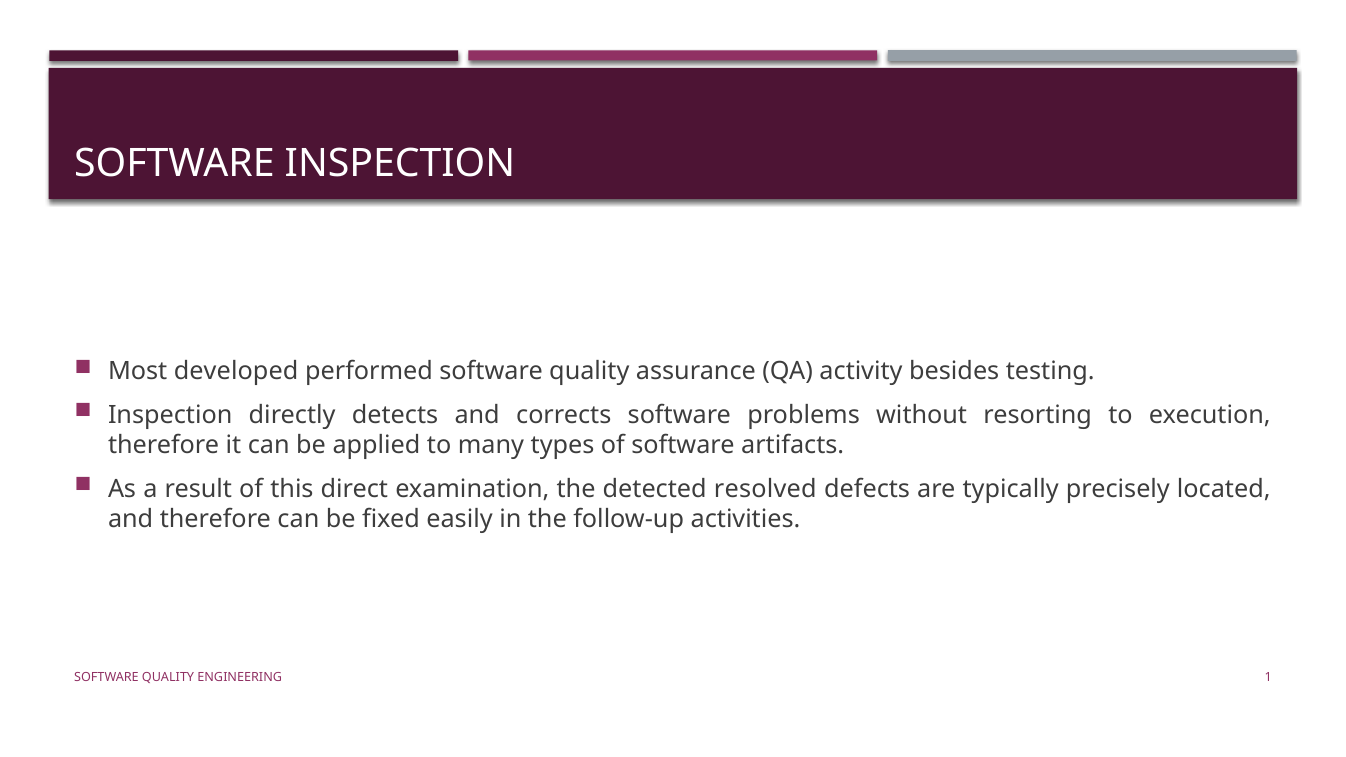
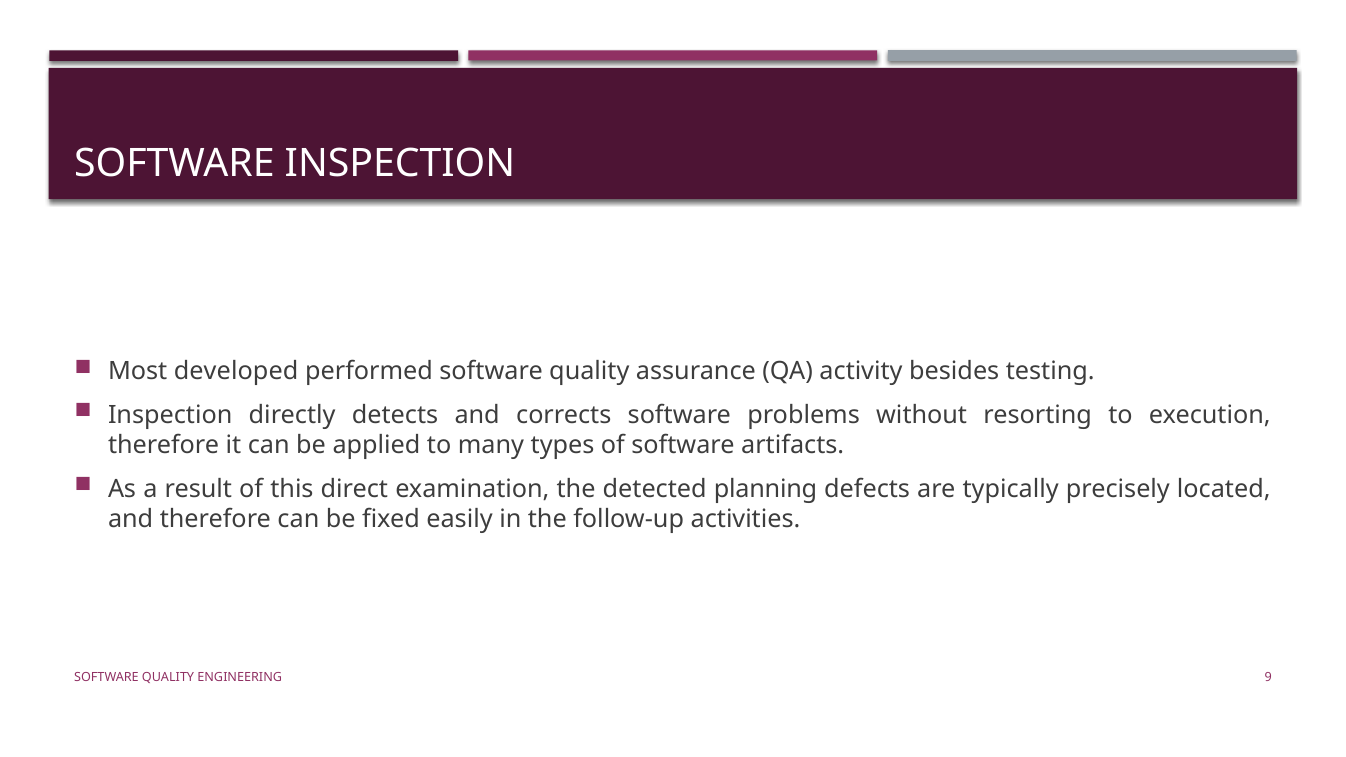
resolved: resolved -> planning (766, 489)
1: 1 -> 9 (1268, 678)
